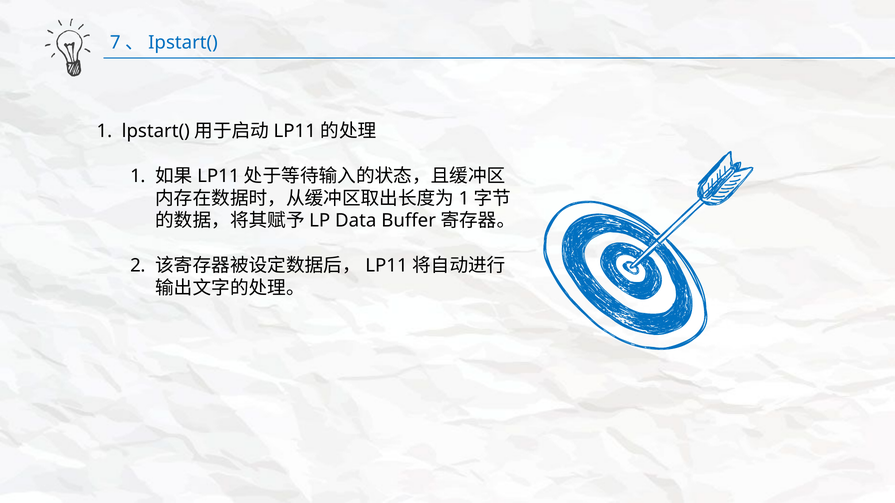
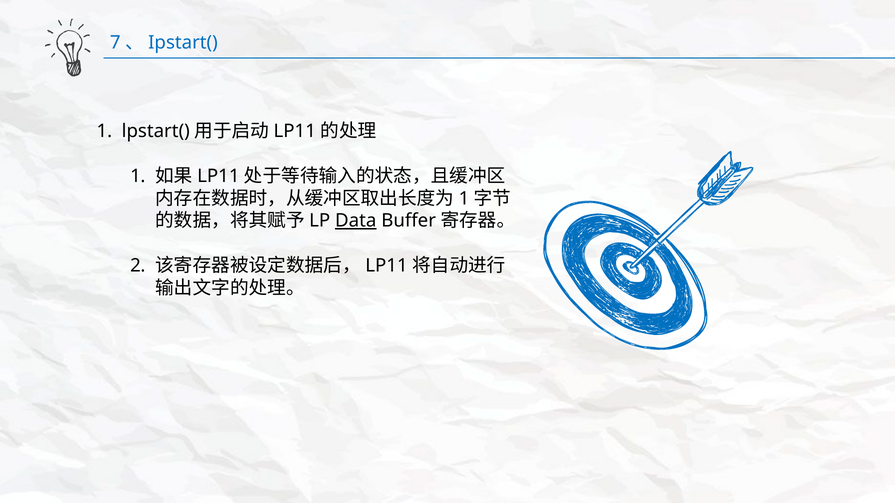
Data underline: none -> present (356, 221)
